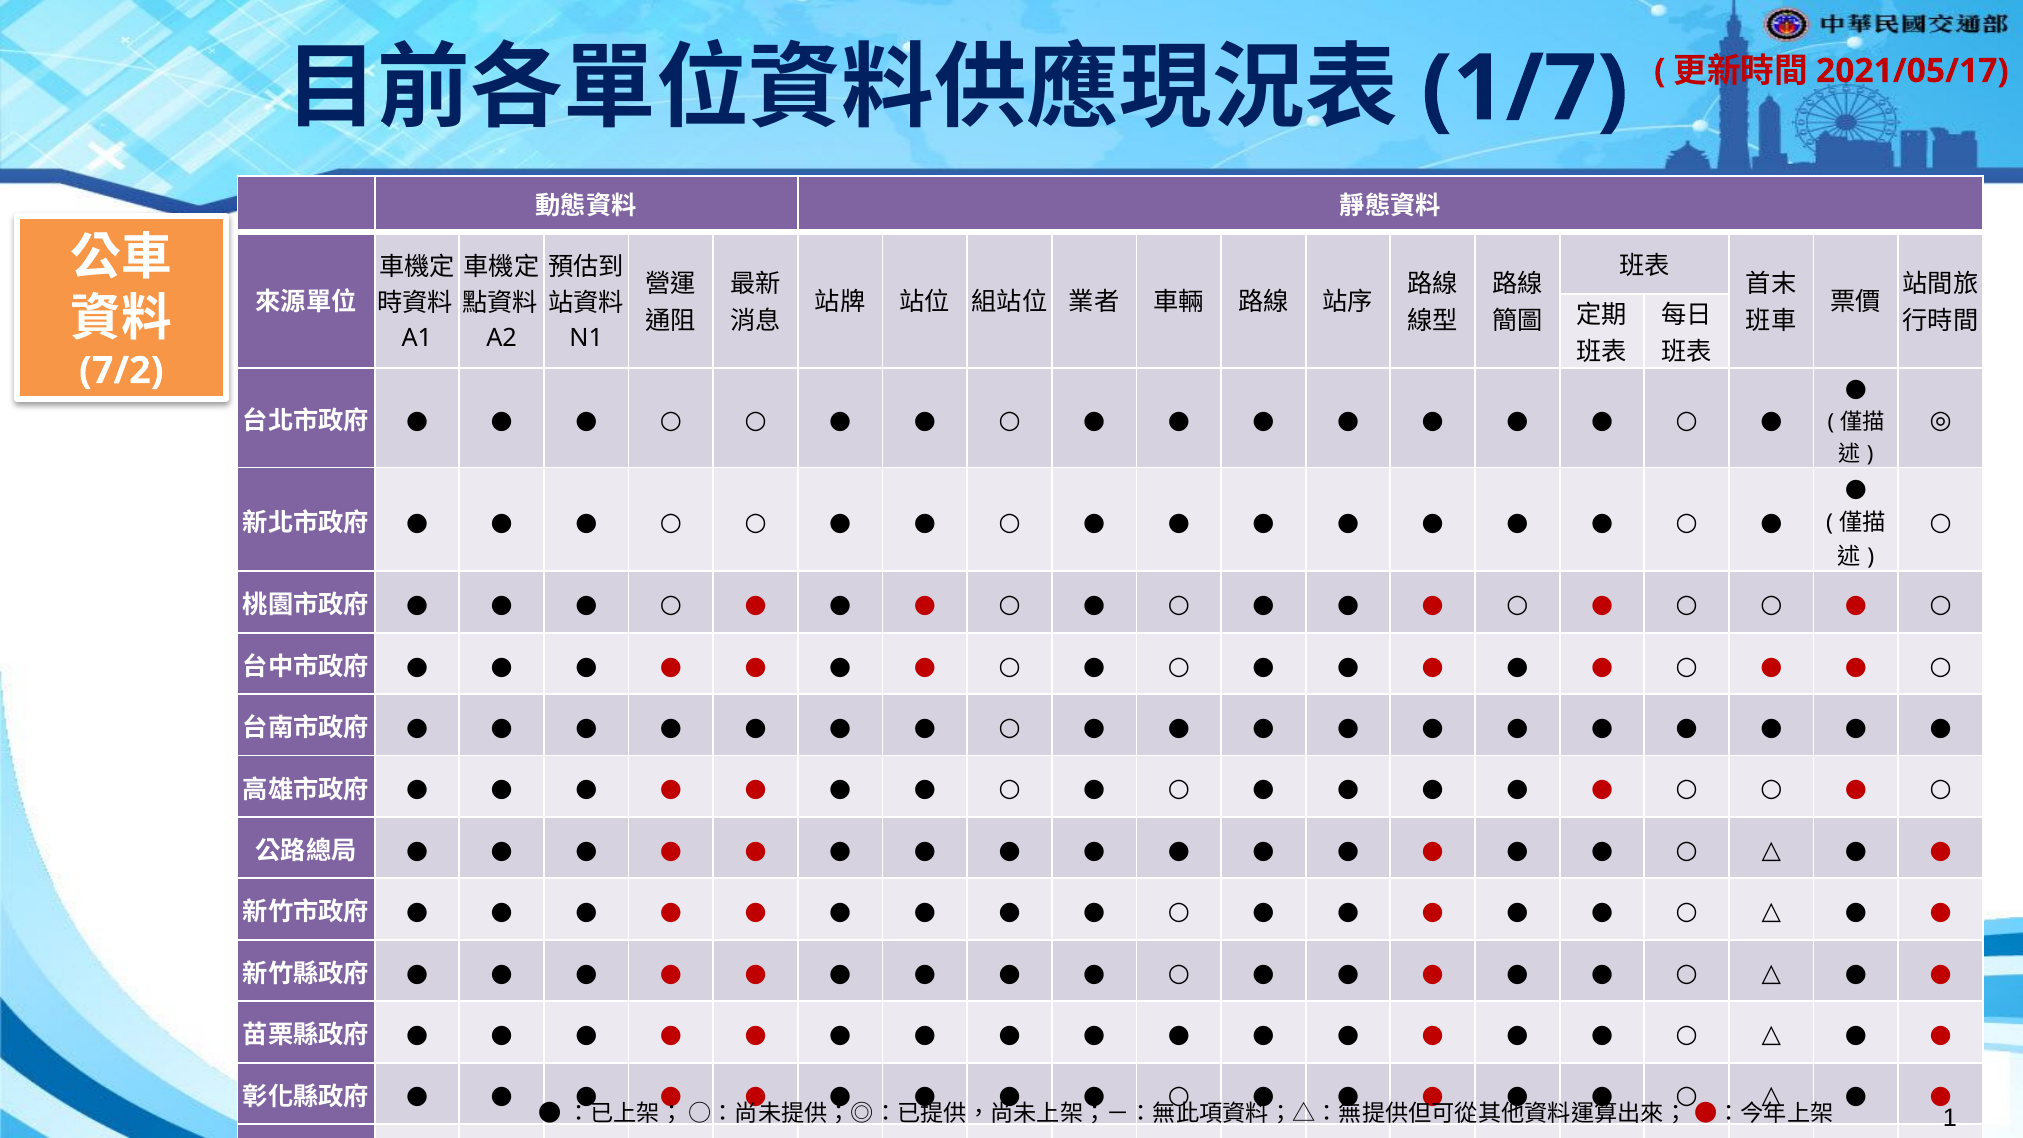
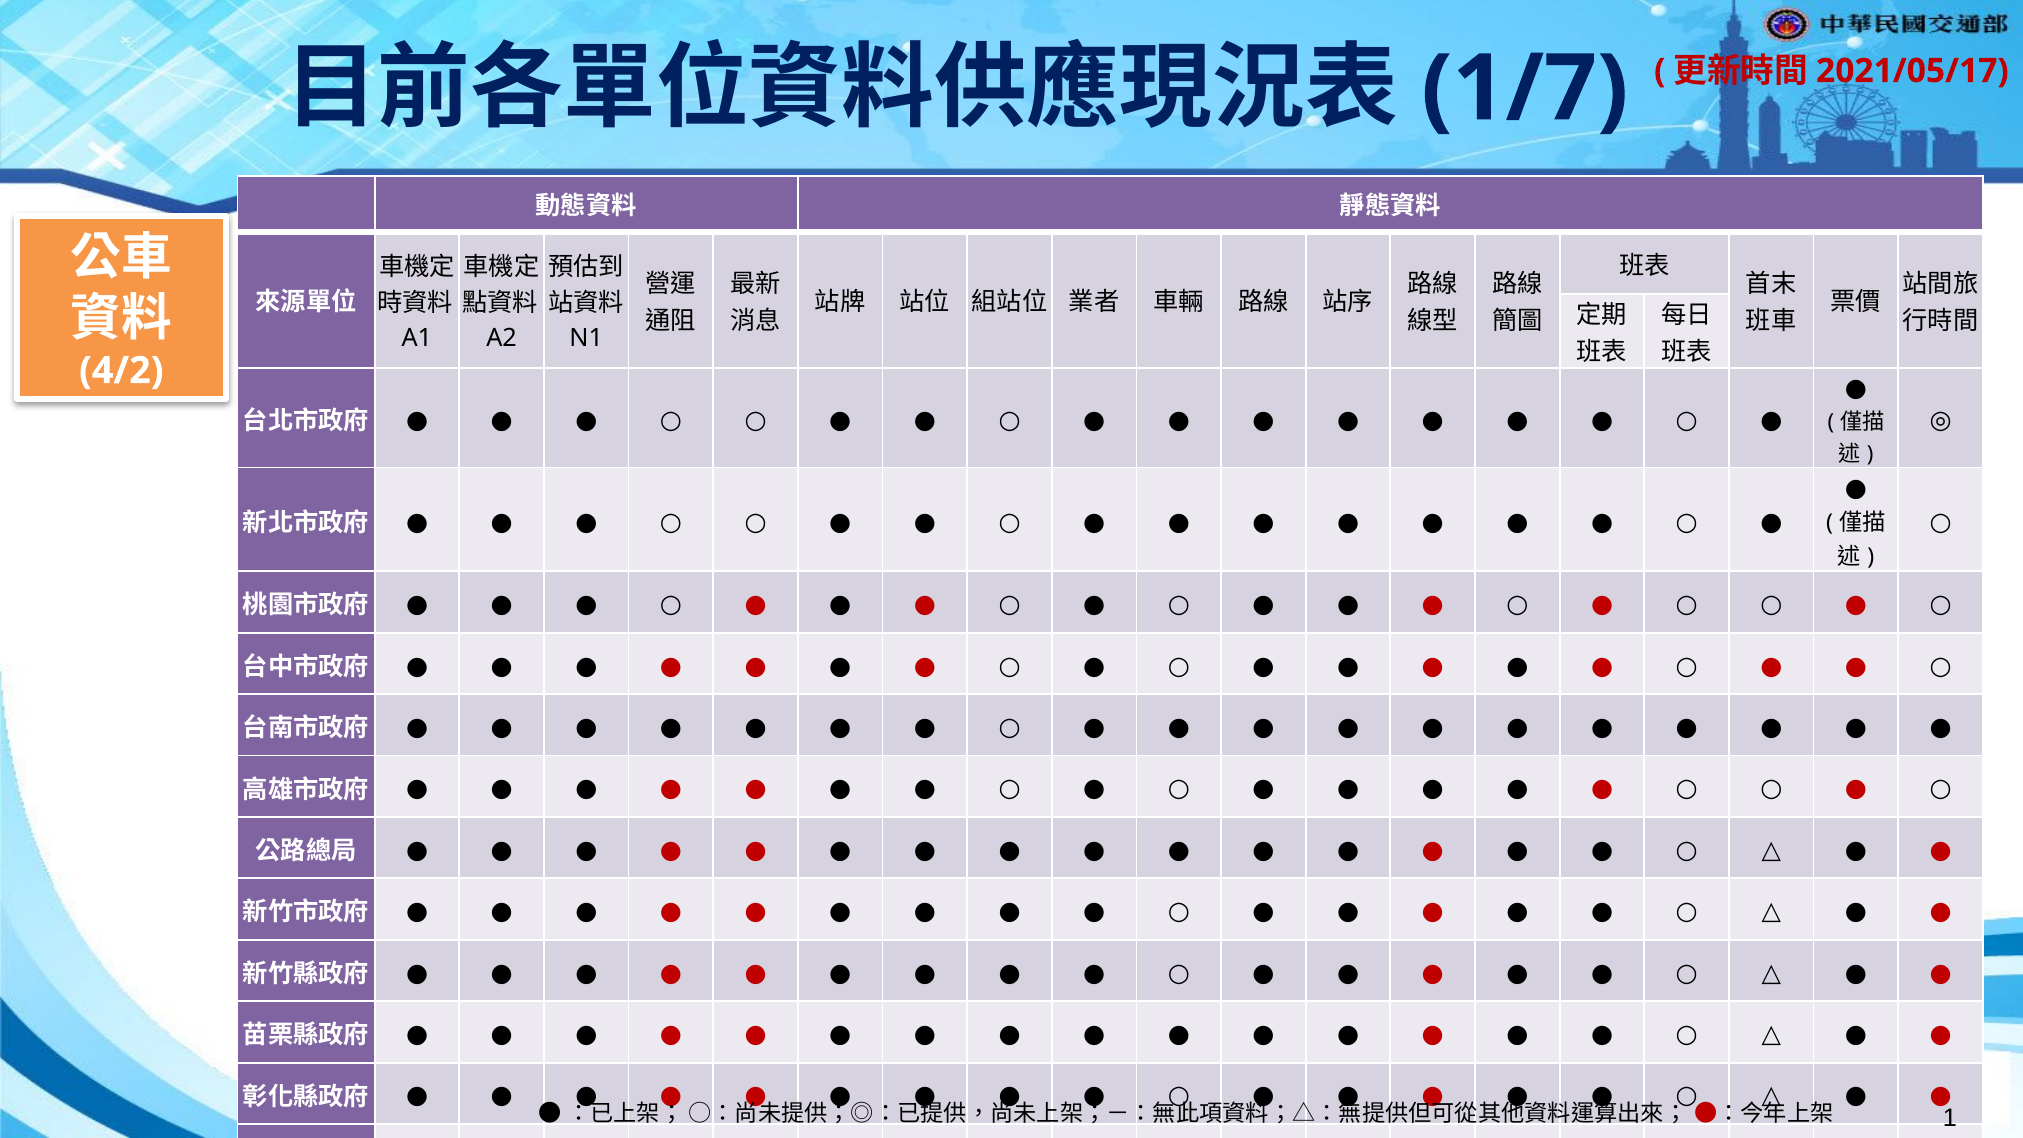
7/2: 7/2 -> 4/2 (121, 371)
